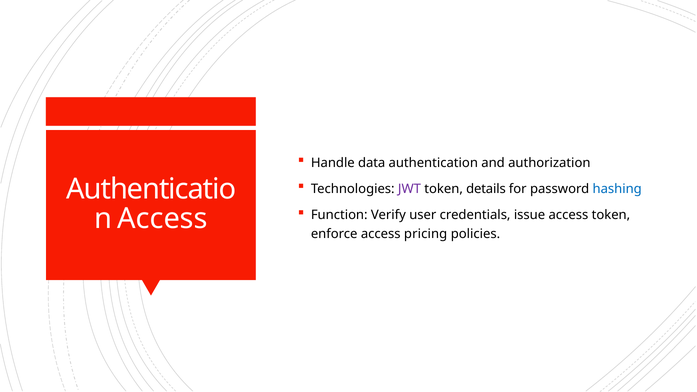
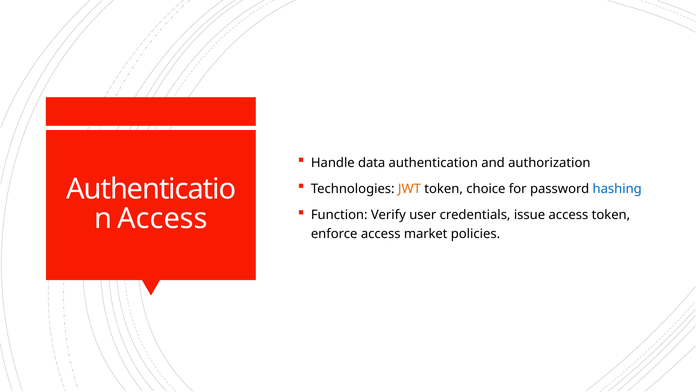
JWT colour: purple -> orange (410, 189)
details: details -> choice (486, 189)
pricing: pricing -> market (426, 234)
